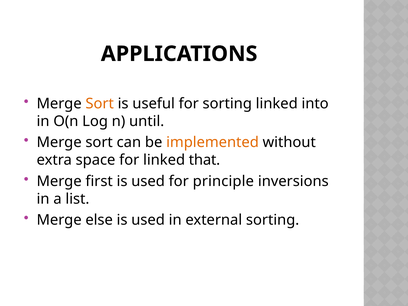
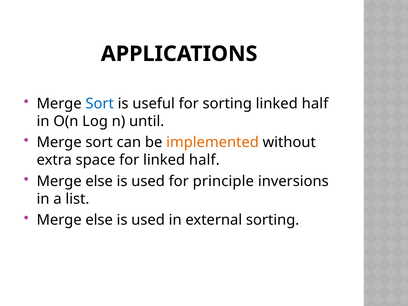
Sort colour: orange -> blue (100, 104)
sorting linked into: into -> half (315, 104)
for linked that: that -> half (204, 160)
first: first -> else (99, 181)
